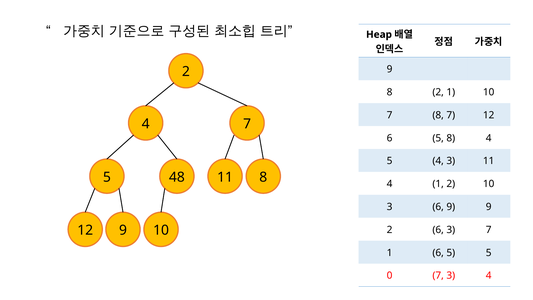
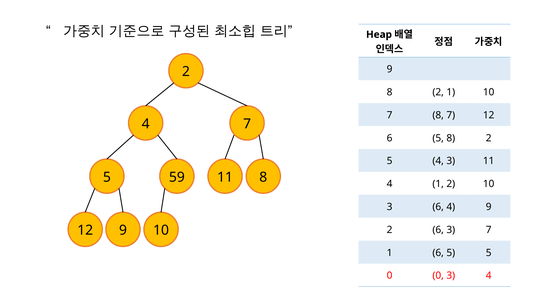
5 8 4: 4 -> 2 (489, 138)
48: 48 -> 59 (177, 177)
6 9: 9 -> 4 (451, 207)
0 7: 7 -> 0 (438, 275)
